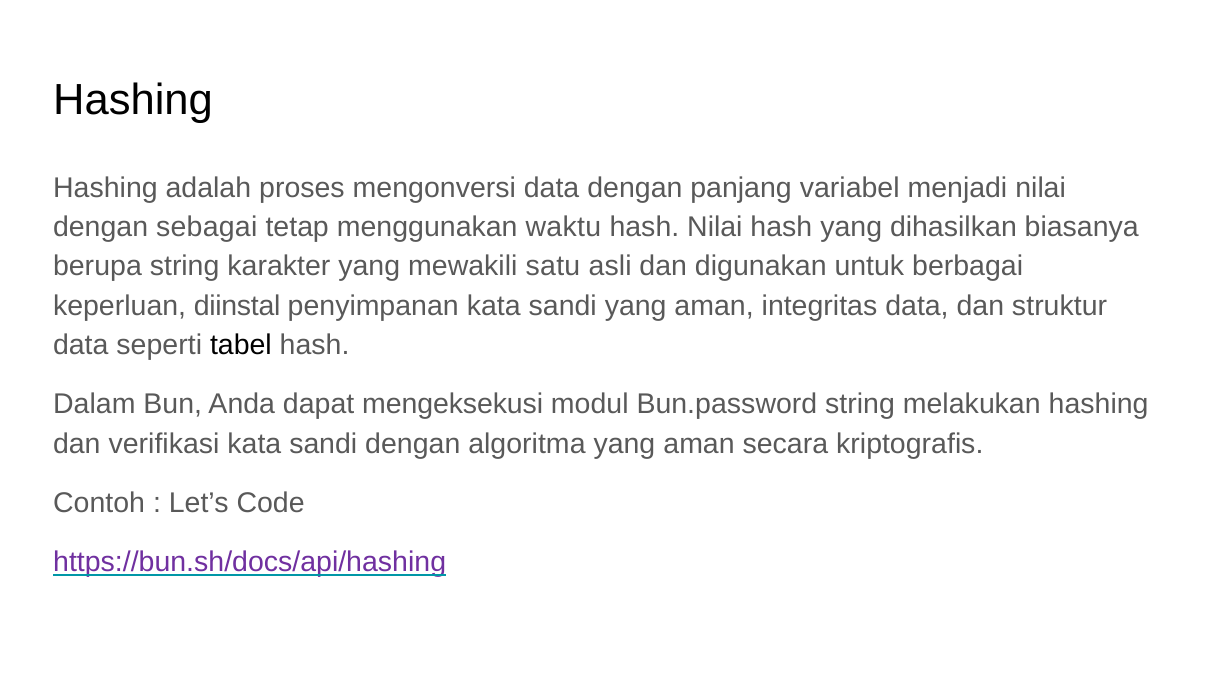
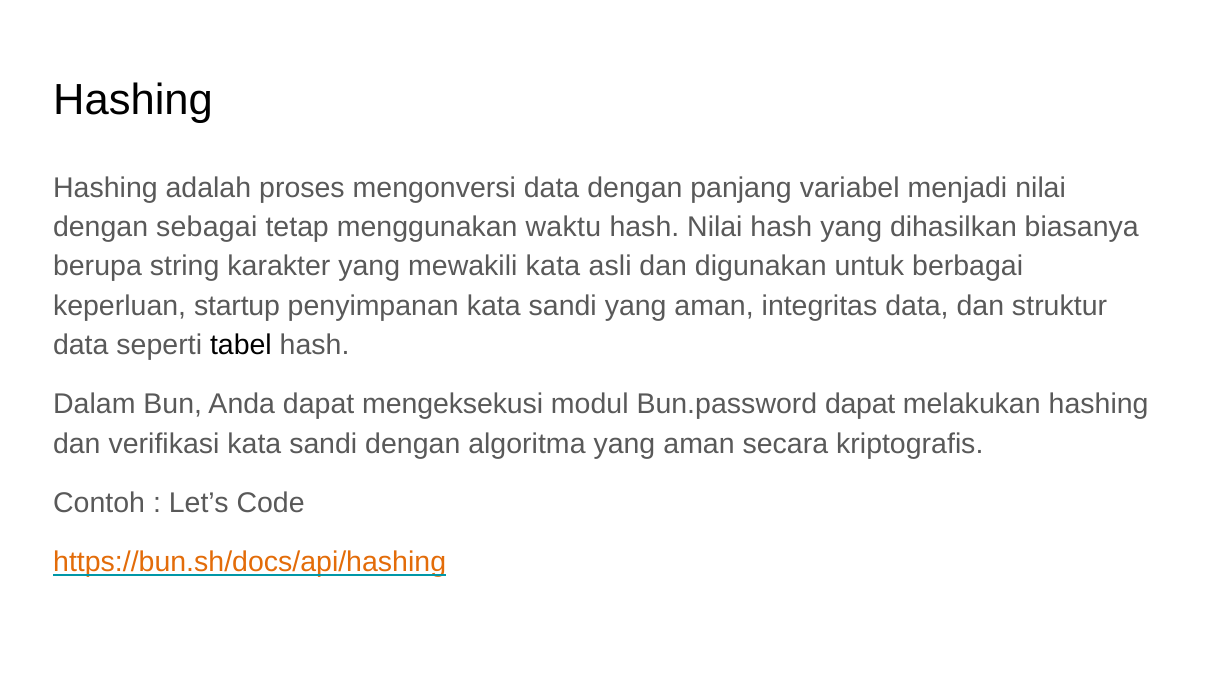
mewakili satu: satu -> kata (553, 267)
diinstal: diinstal -> startup (237, 306)
Bun.password string: string -> dapat (860, 405)
https://bun.sh/docs/api/hashing colour: purple -> orange (250, 563)
